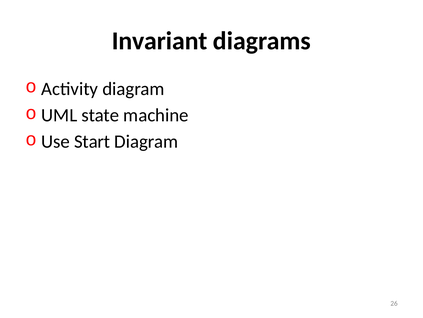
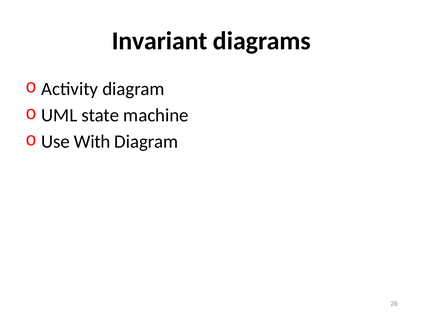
Start: Start -> With (92, 141)
